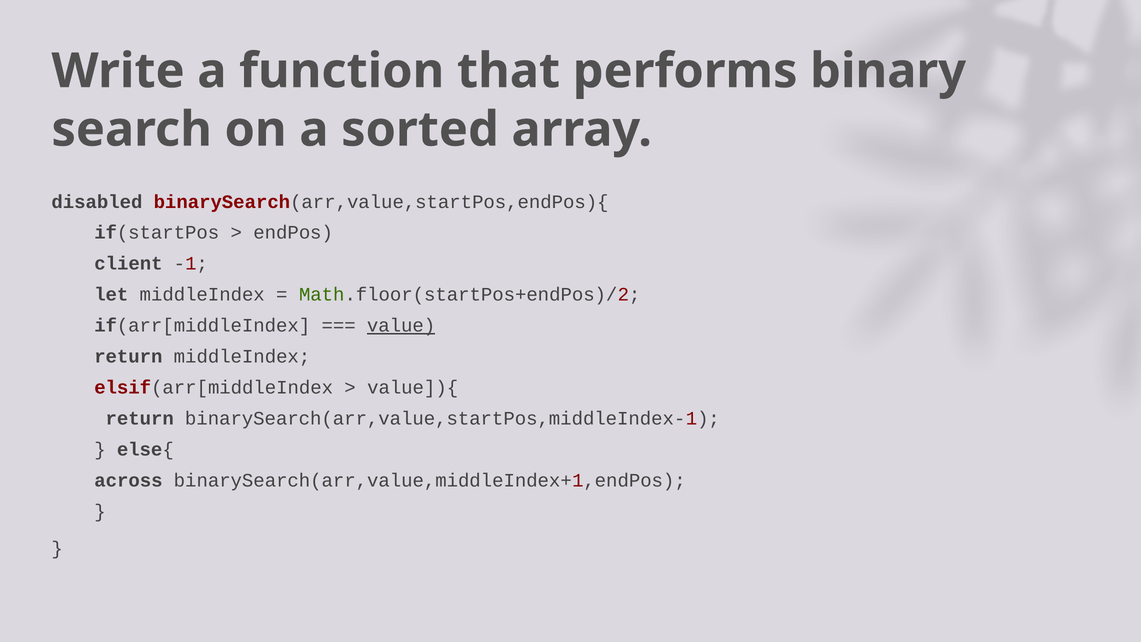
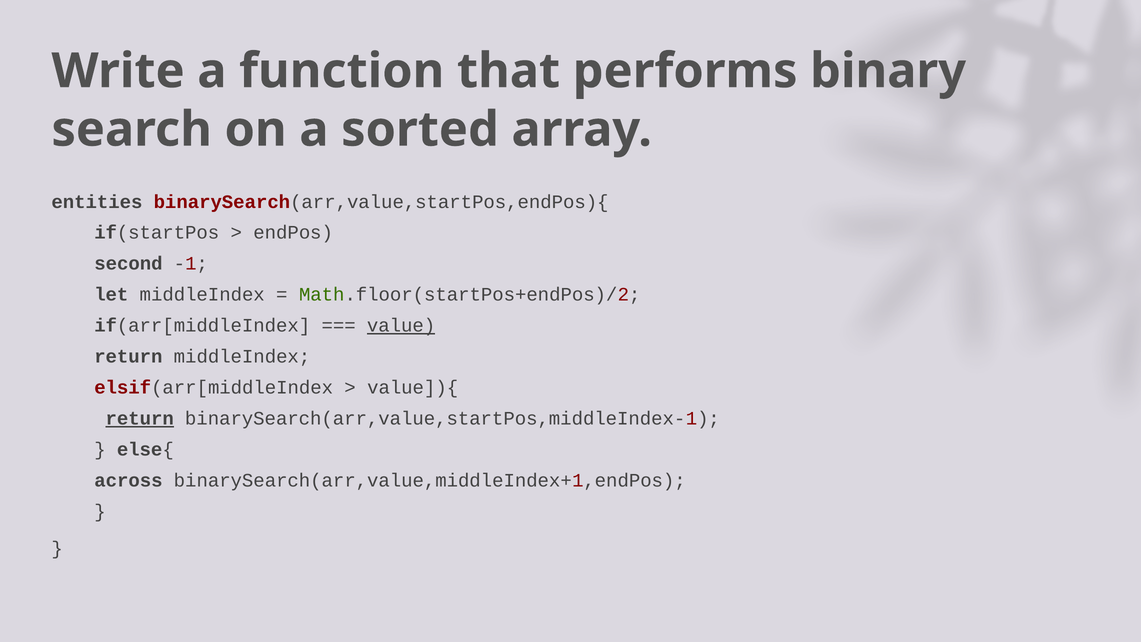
disabled: disabled -> entities (97, 202)
client: client -> second (128, 264)
return underline: none -> present (140, 418)
